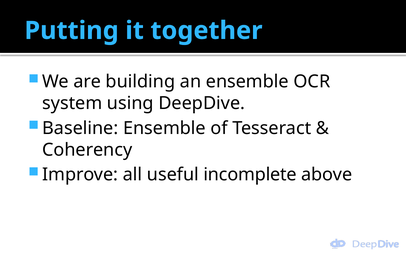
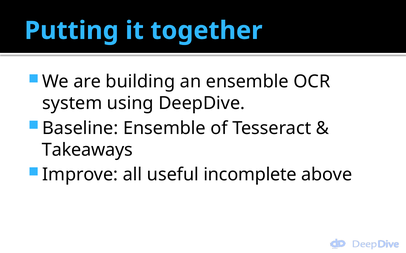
Coherency: Coherency -> Takeaways (87, 150)
